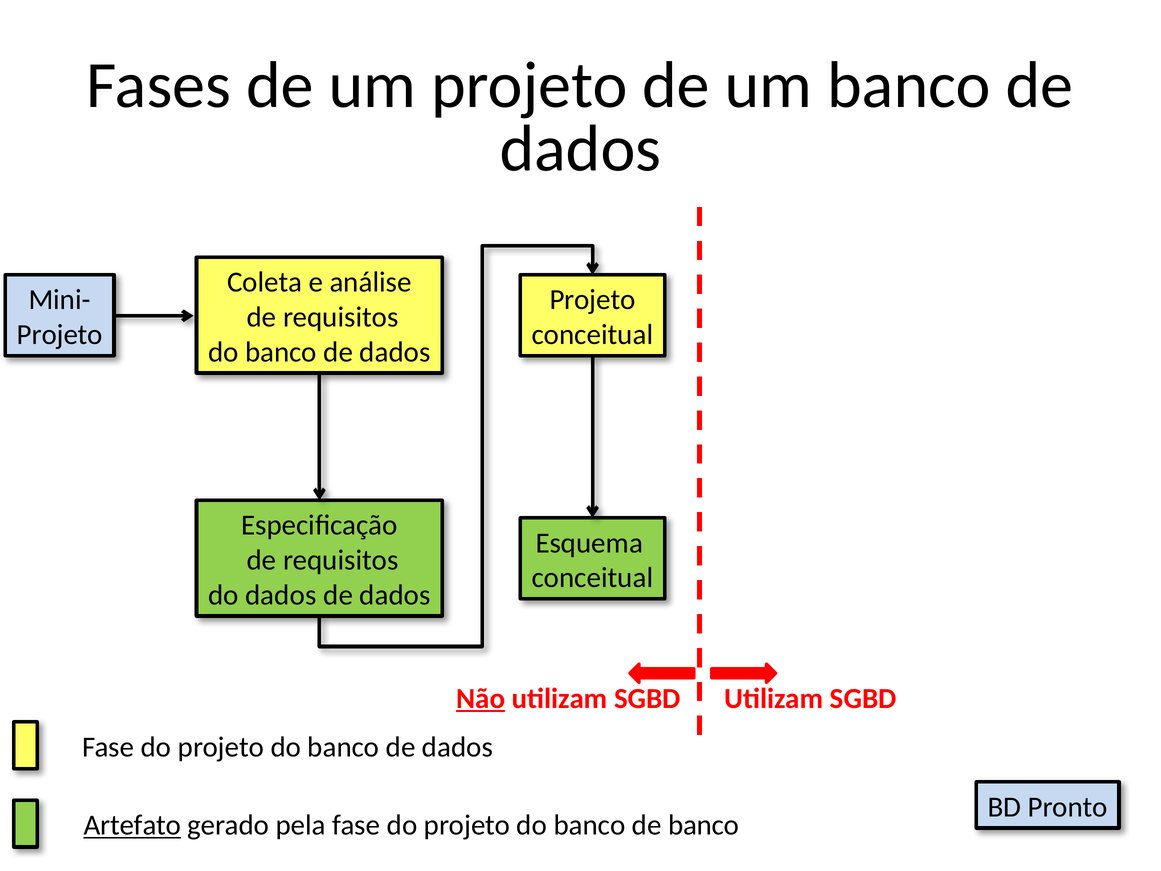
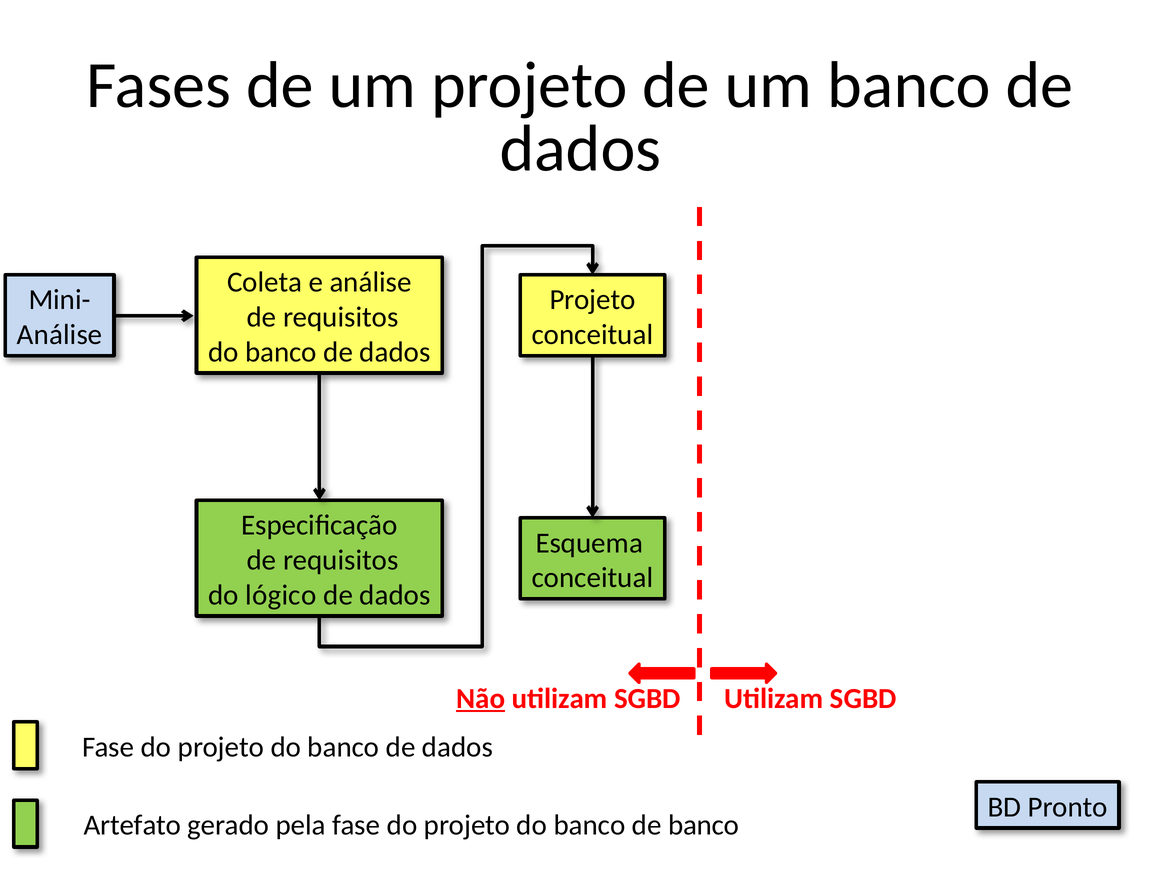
Projeto: Projeto -> Análise (60, 335)
do dados: dados -> lógico (281, 595)
Artefato underline: present -> none (132, 825)
